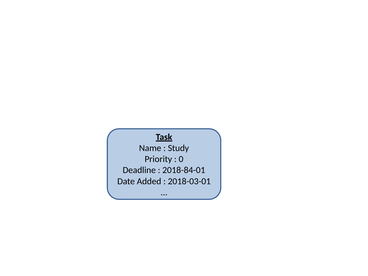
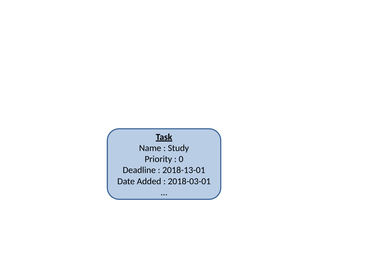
2018-84-01: 2018-84-01 -> 2018-13-01 (184, 170)
